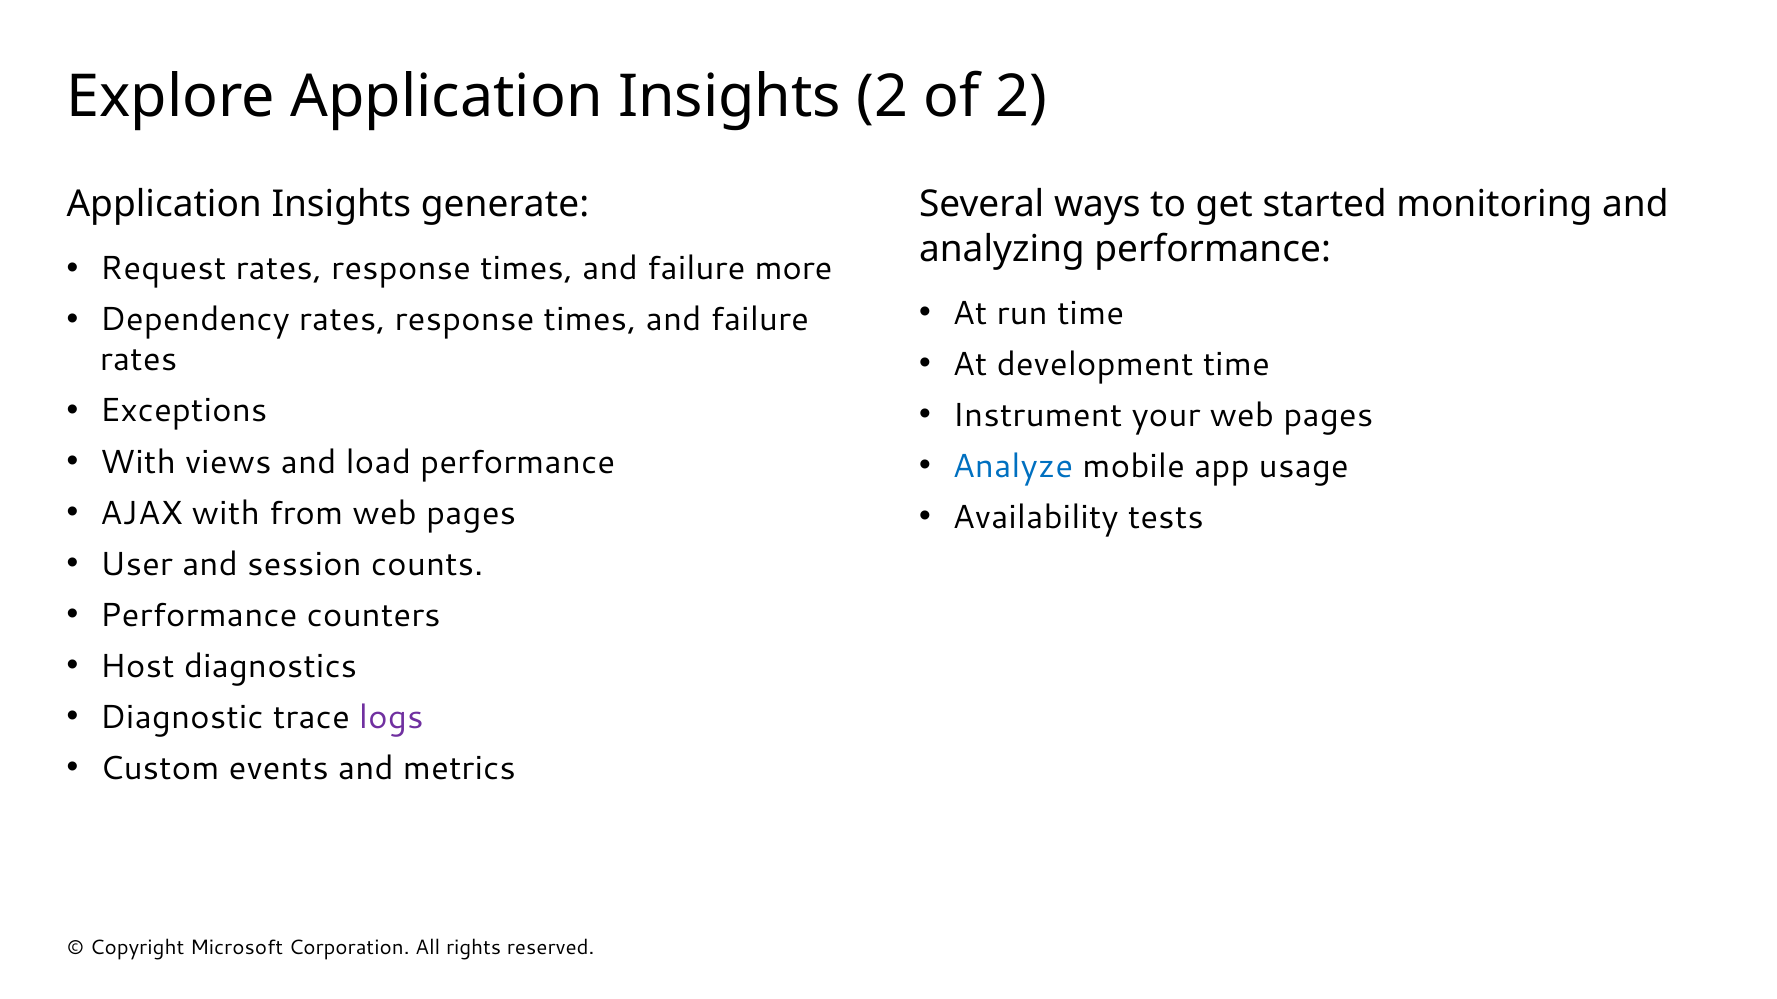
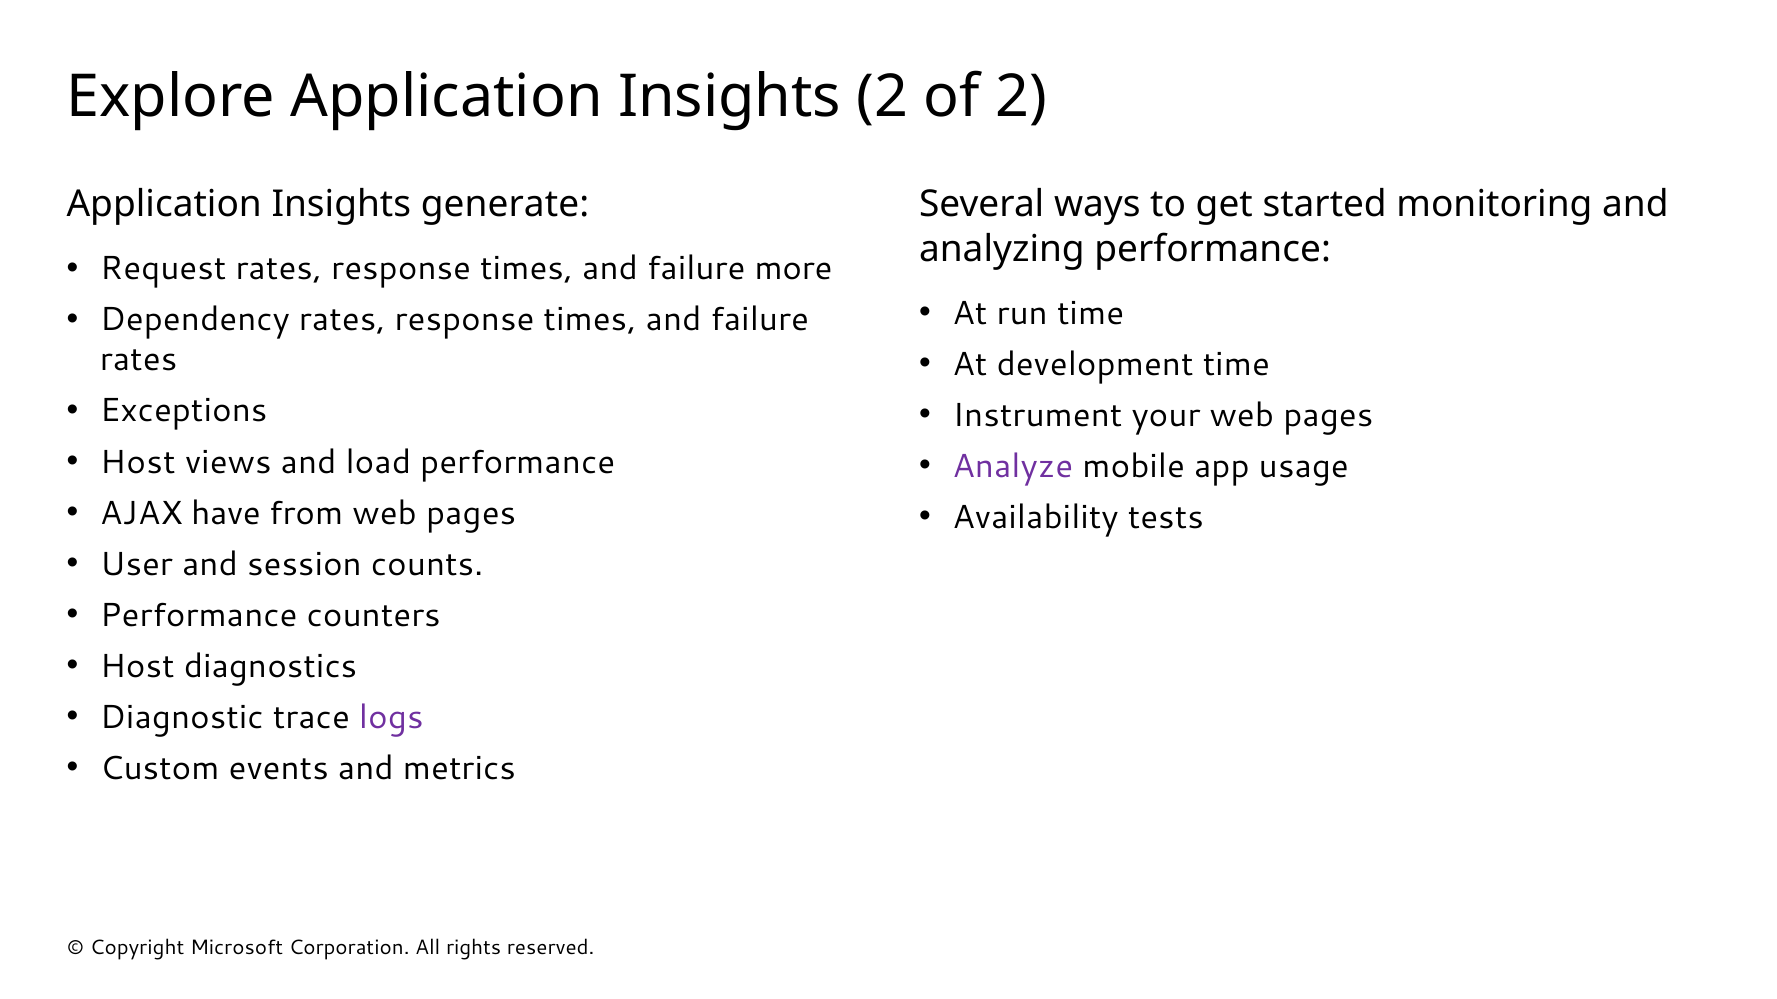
With: With -> Host (138, 462)
Analyze colour: blue -> purple (1013, 467)
AJAX with: with -> have (226, 513)
